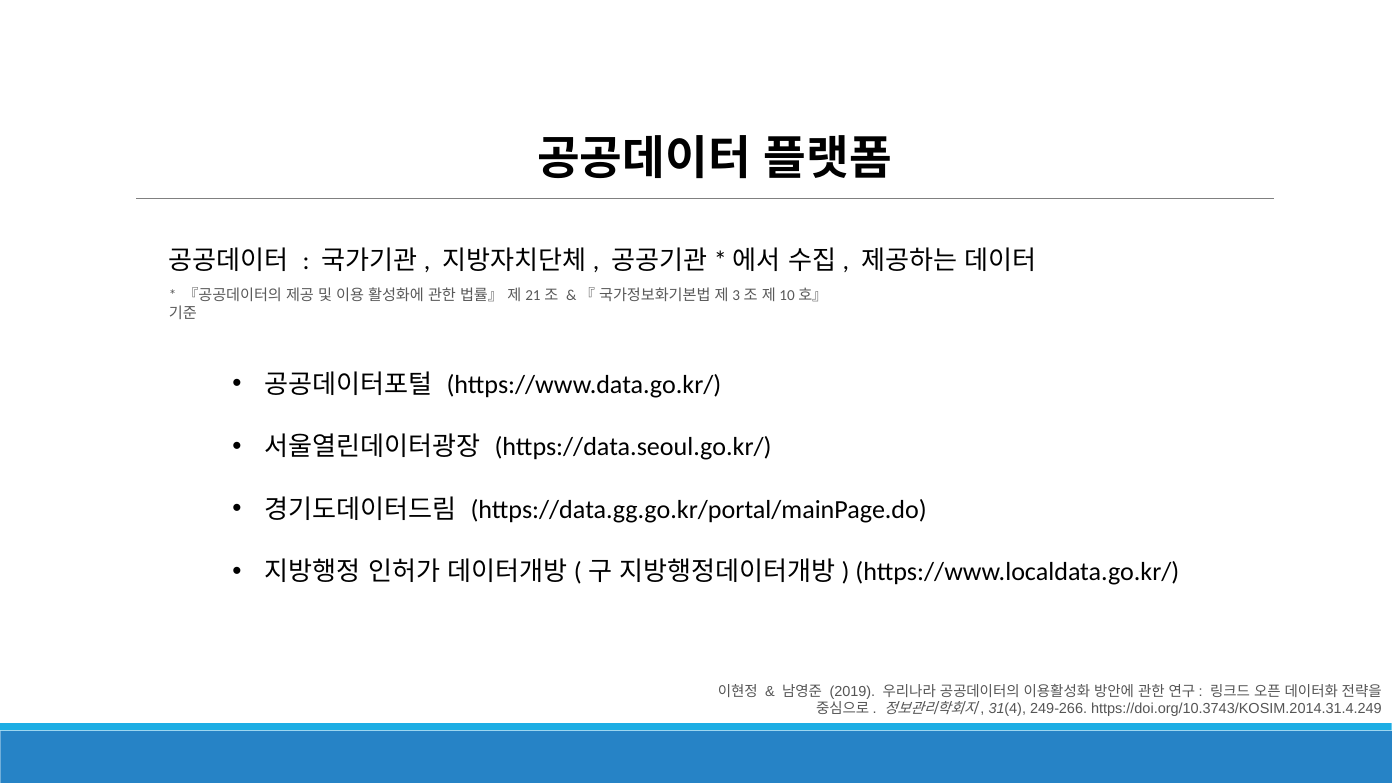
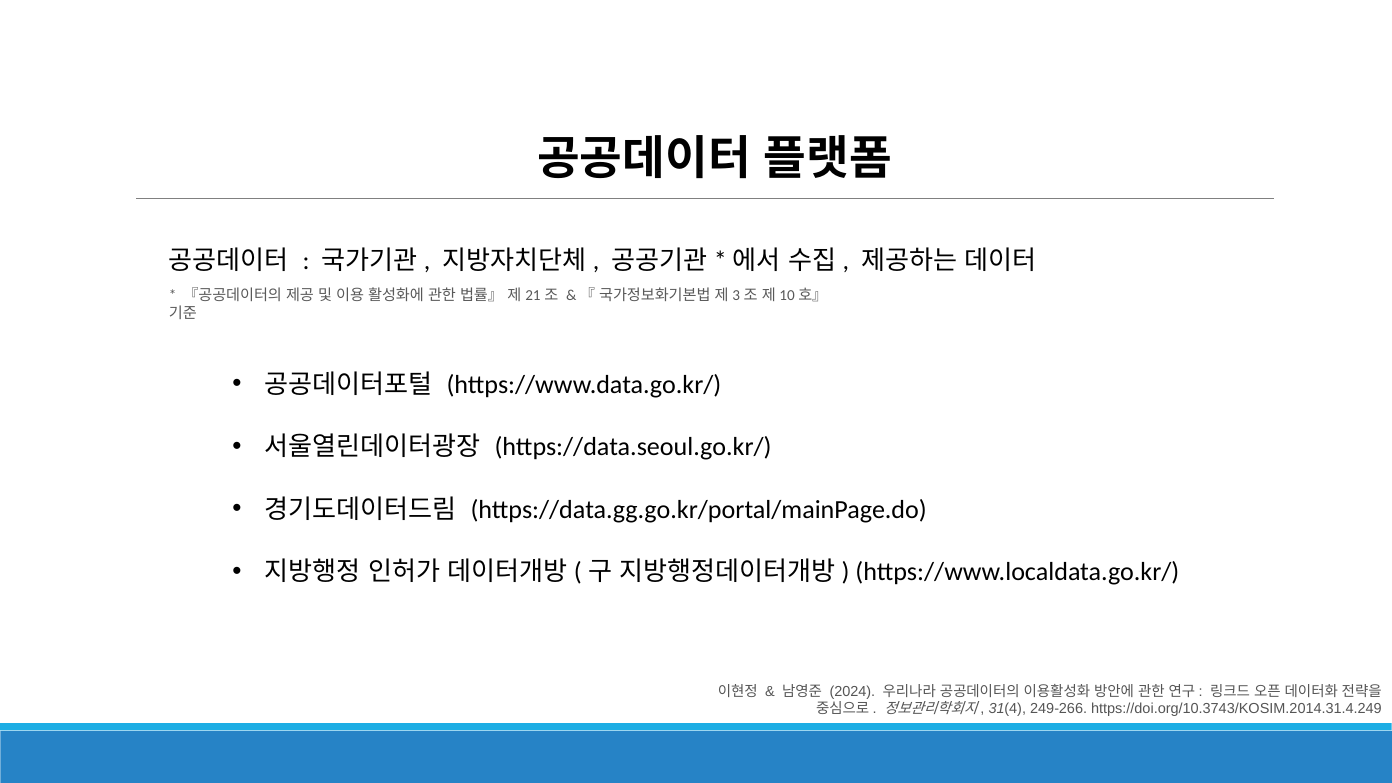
2019: 2019 -> 2024 (852, 691)
